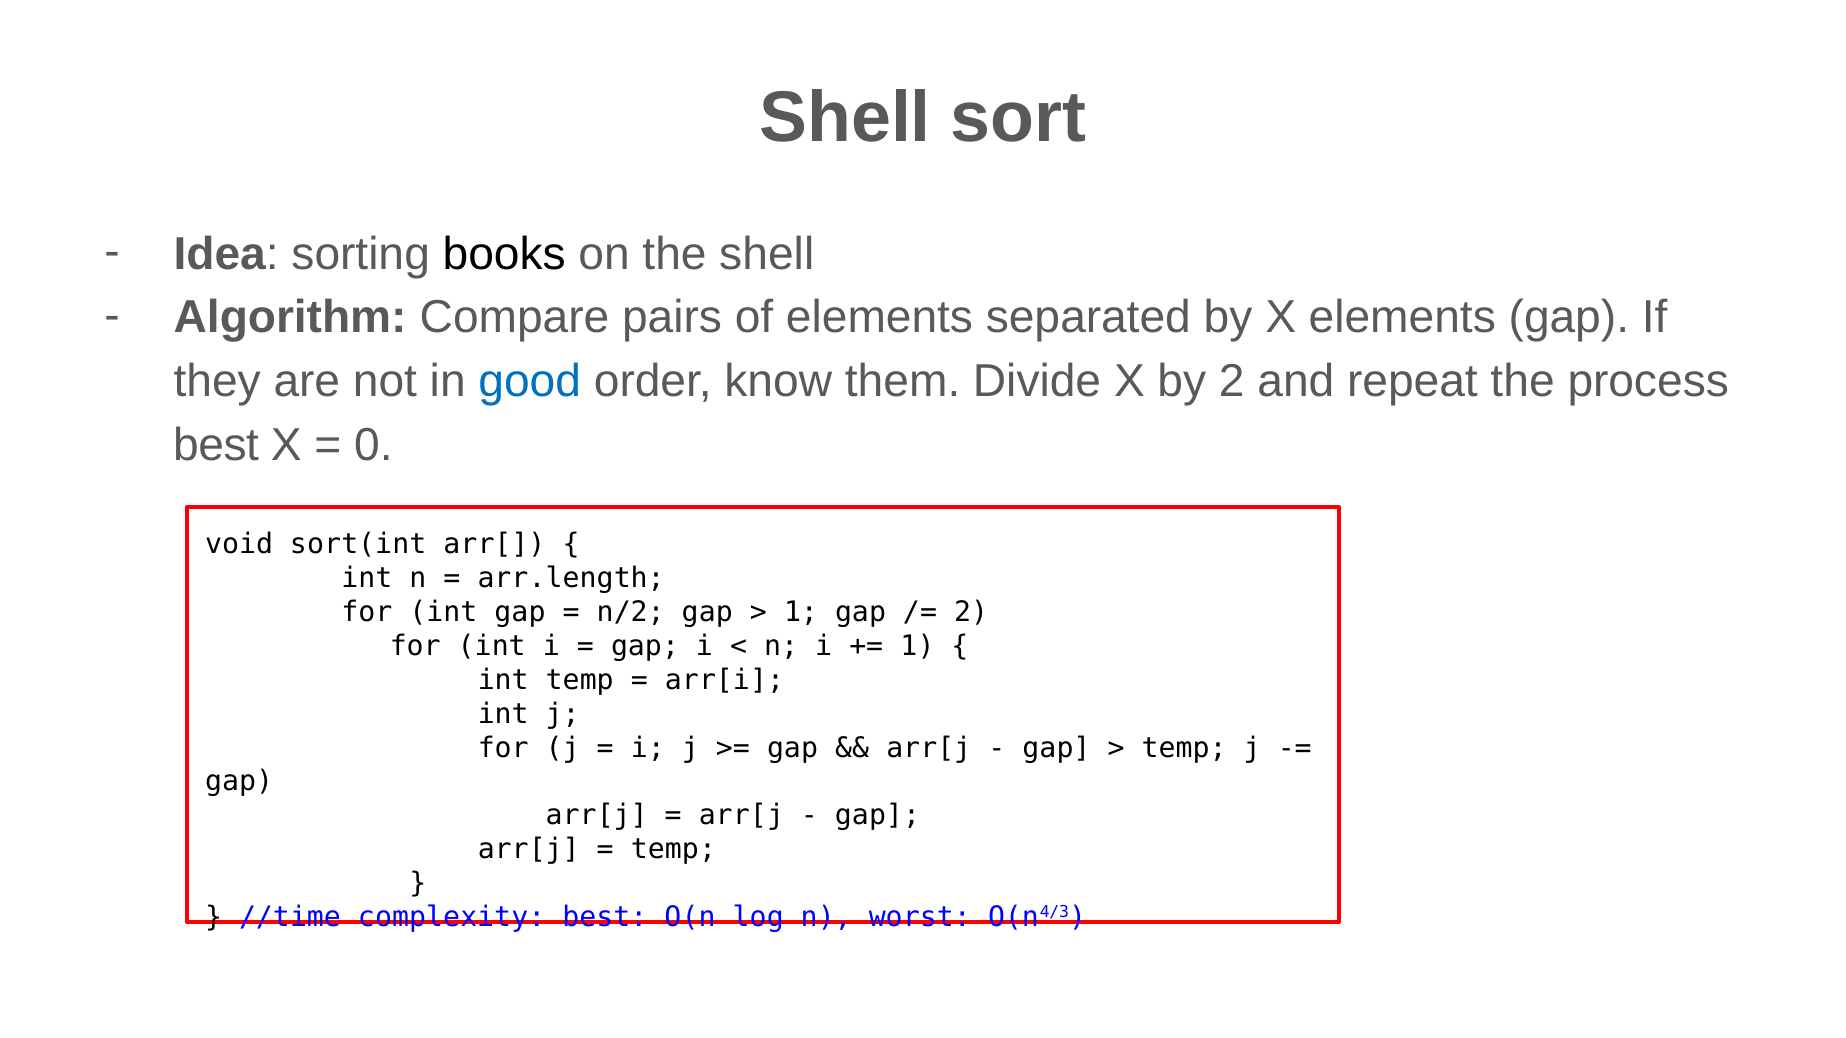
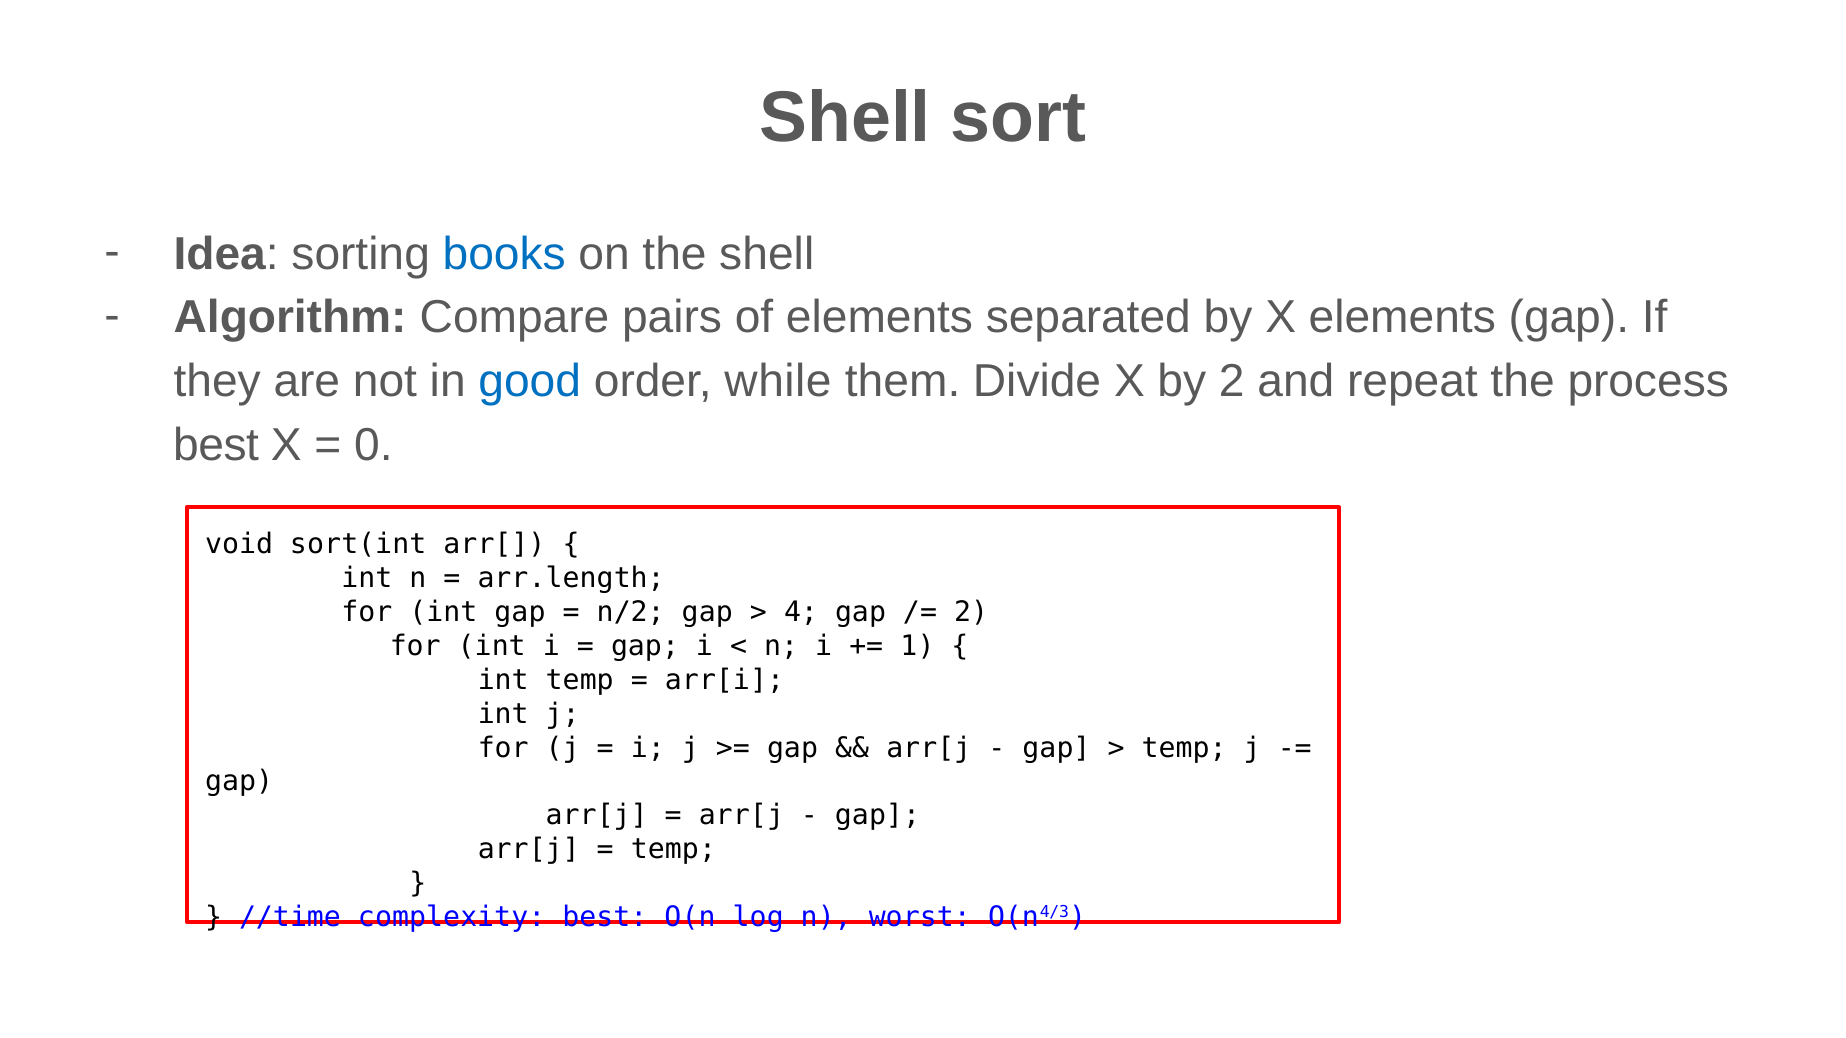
books colour: black -> blue (504, 254)
know: know -> while (778, 381)
1: 1 -> 4 (801, 613)
